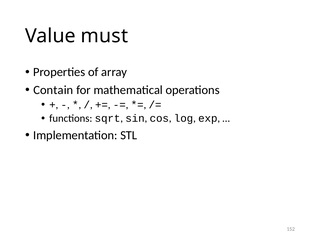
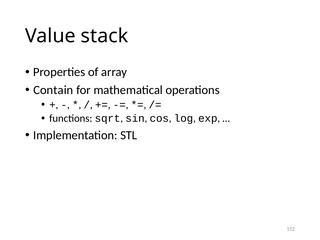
must: must -> stack (104, 36)
